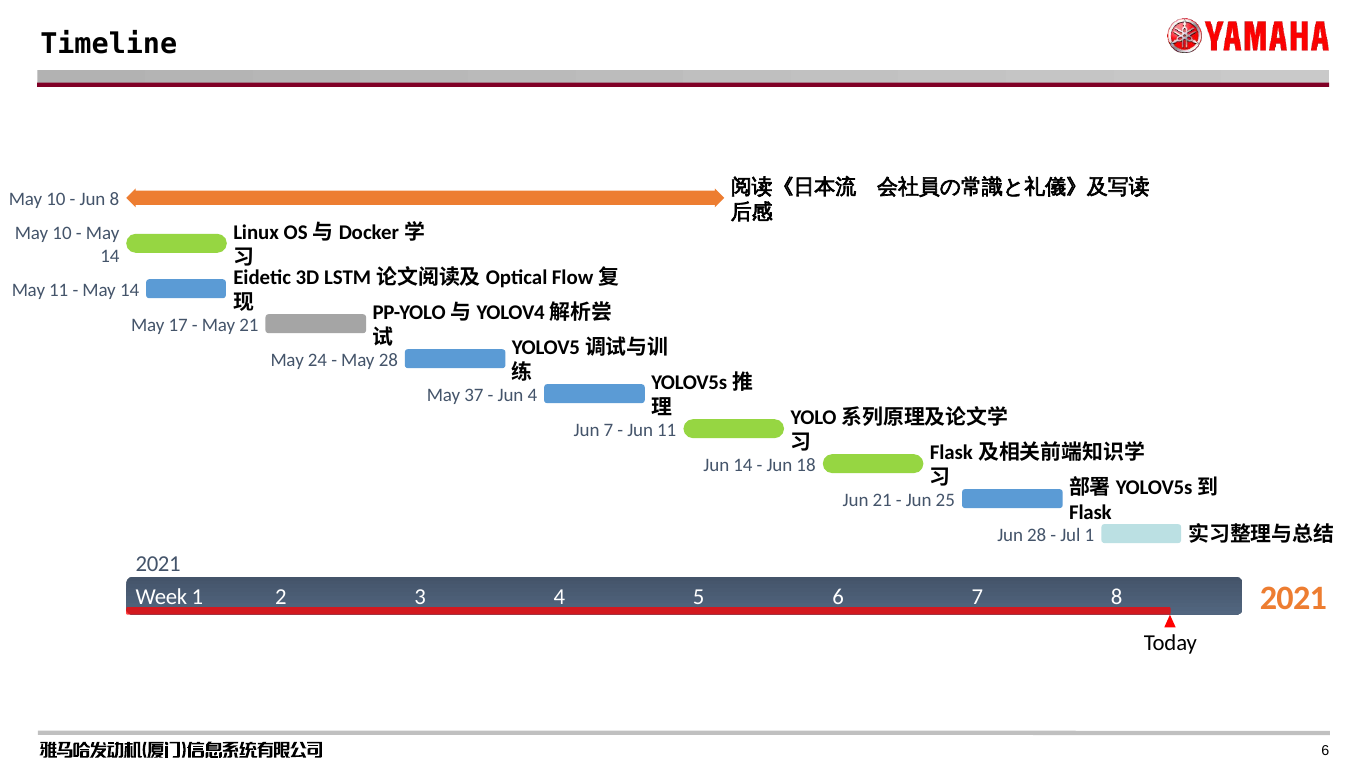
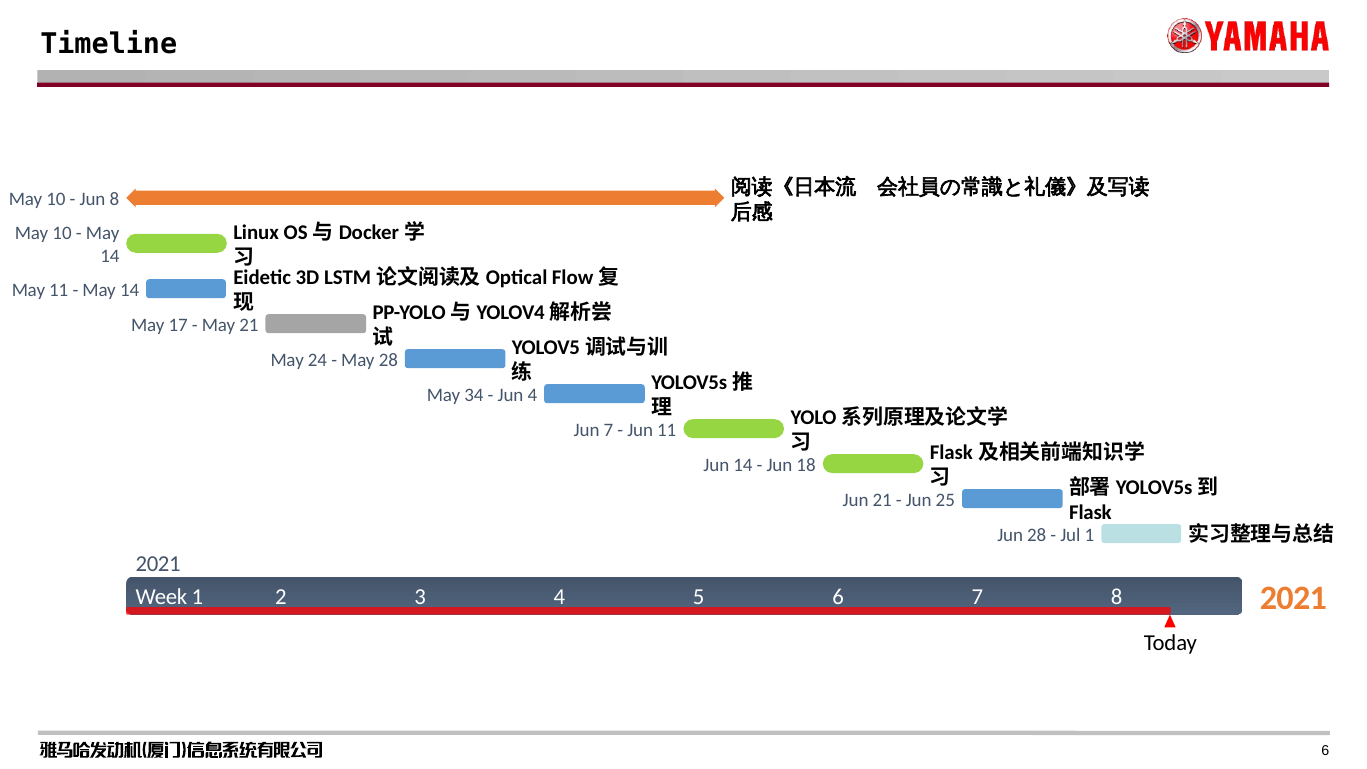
37: 37 -> 34 (474, 395)
